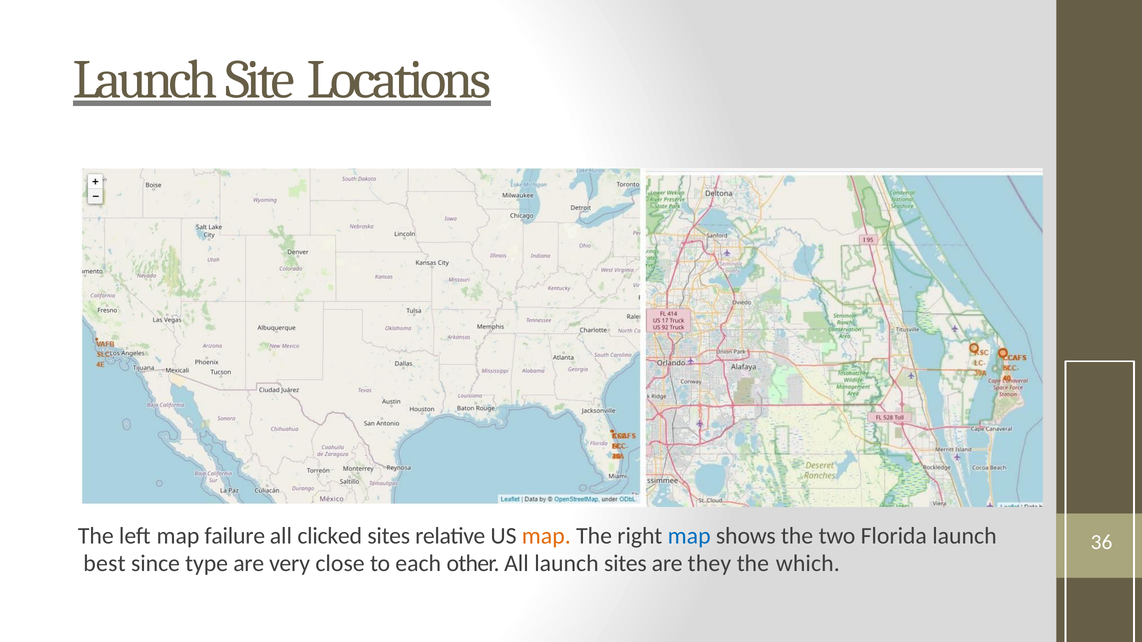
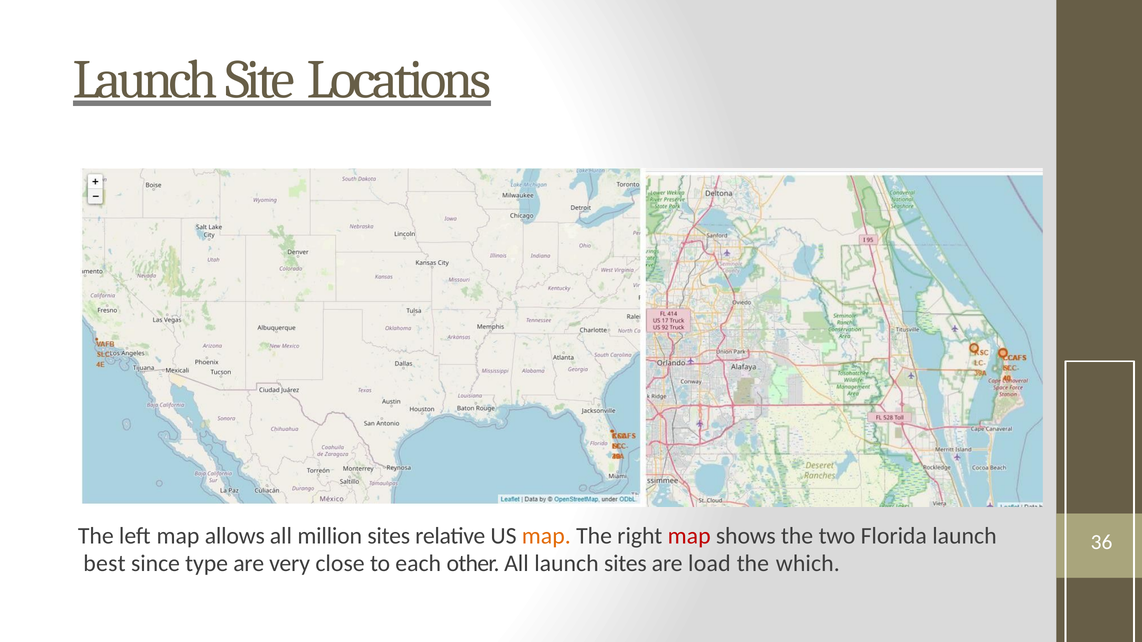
failure: failure -> allows (235, 536)
clicked: clicked -> million (330, 536)
map colour: blue -> red (689, 536)
they: they -> load (709, 564)
